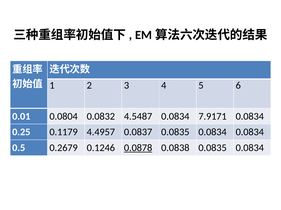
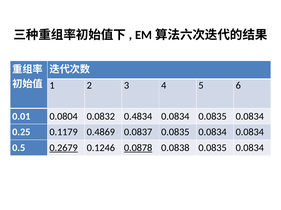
4.5487: 4.5487 -> 0.4834 (138, 117)
0.0834 7.9171: 7.9171 -> 0.0835 (213, 117)
4.4957: 4.4957 -> 0.4869 (101, 133)
0.2679 underline: none -> present (64, 148)
